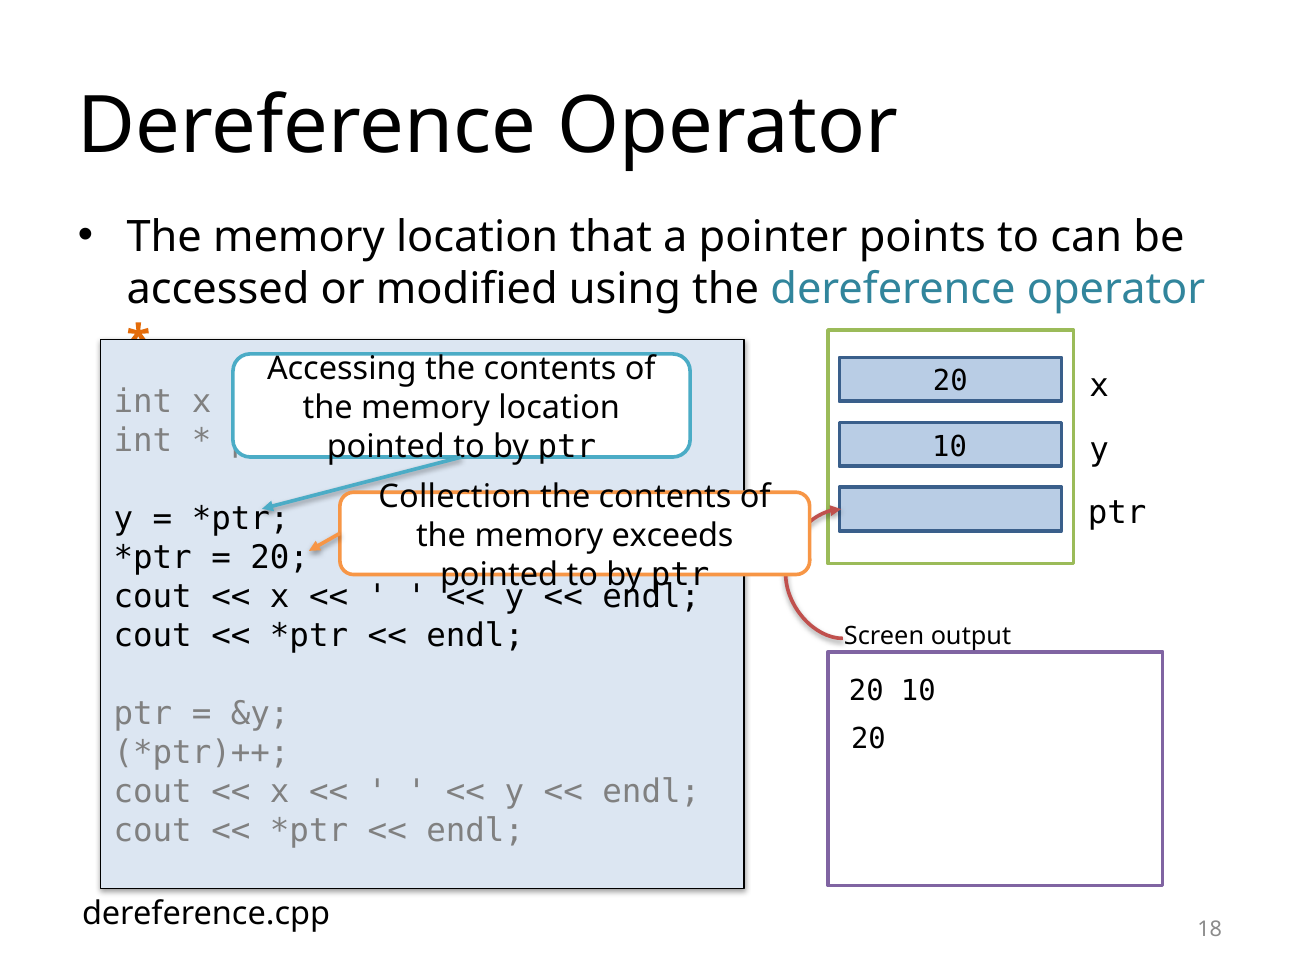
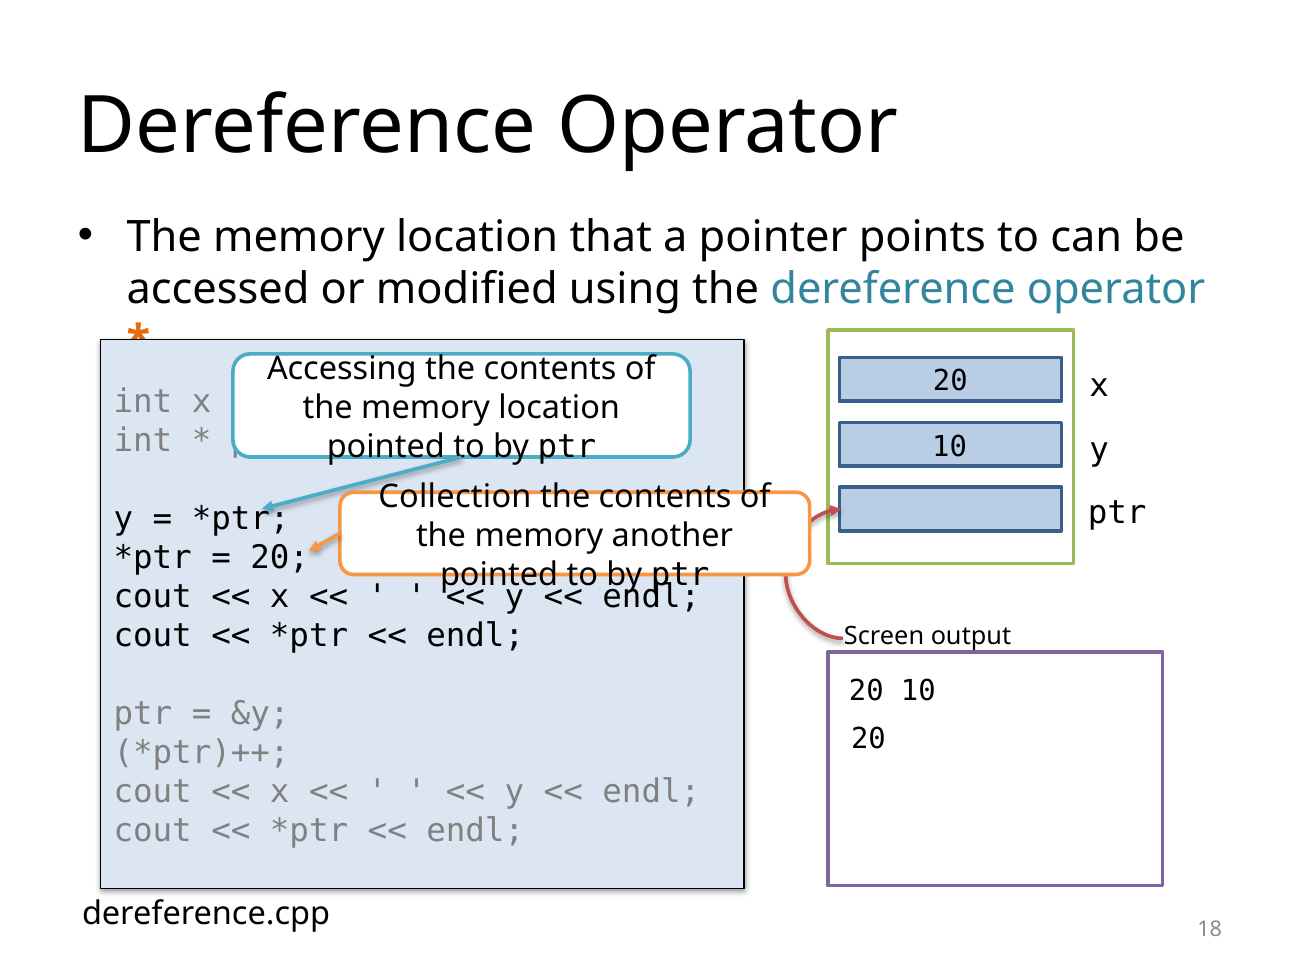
exceeds: exceeds -> another (672, 536)
